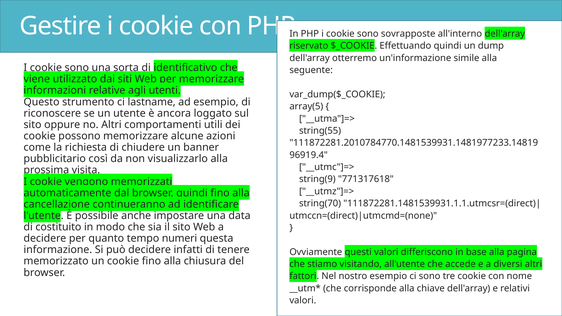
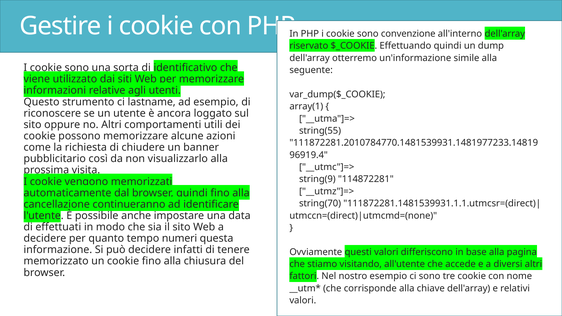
sovrapposte: sovrapposte -> convenzione (408, 34)
array(5: array(5 -> array(1 (306, 107)
771317618: 771317618 -> 114872281 (366, 179)
costituito: costituito -> effettuati (58, 227)
